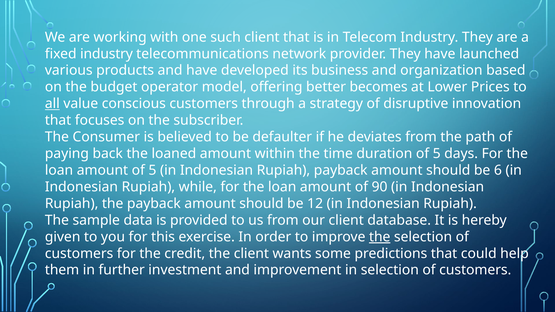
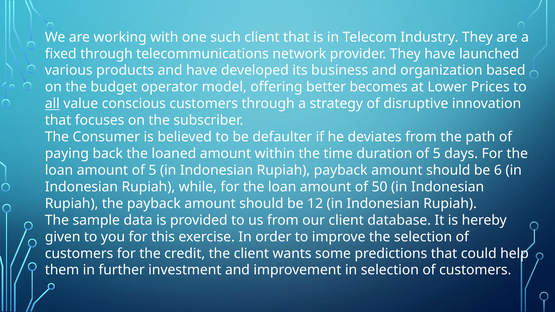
fixed industry: industry -> through (106, 54)
90: 90 -> 50 (380, 187)
the underline: present -> none (380, 237)
